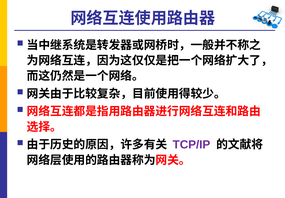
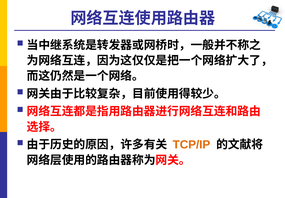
TCP/IP colour: purple -> orange (191, 144)
